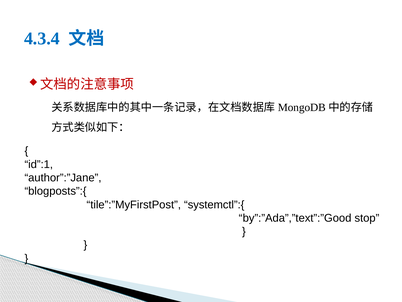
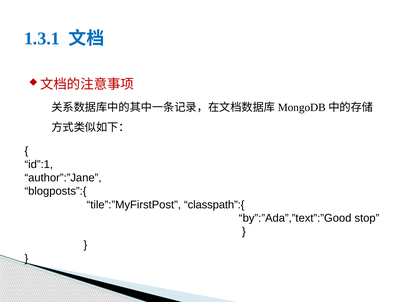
4.3.4: 4.3.4 -> 1.3.1 (42, 38)
systemctl”:{: systemctl”:{ -> classpath”:{ (214, 204)
